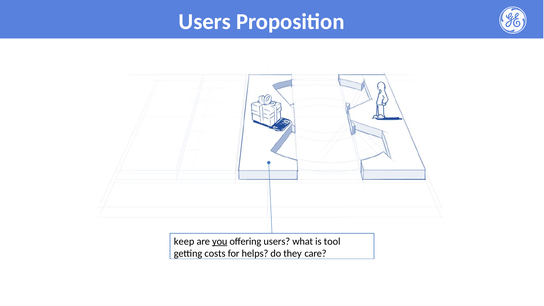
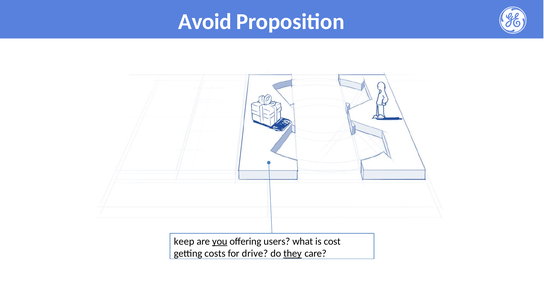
Users: Users -> Avoid (205, 22)
tool: tool -> cost (332, 241)
helps: helps -> drive (255, 254)
they underline: none -> present (293, 254)
